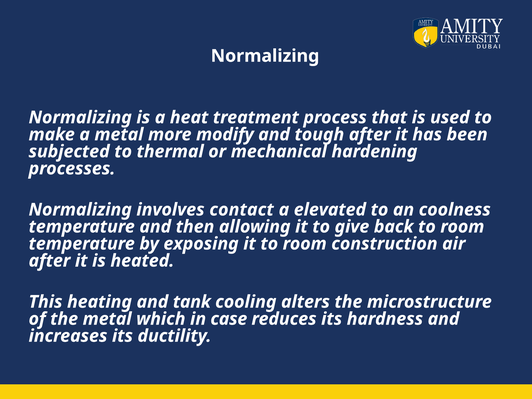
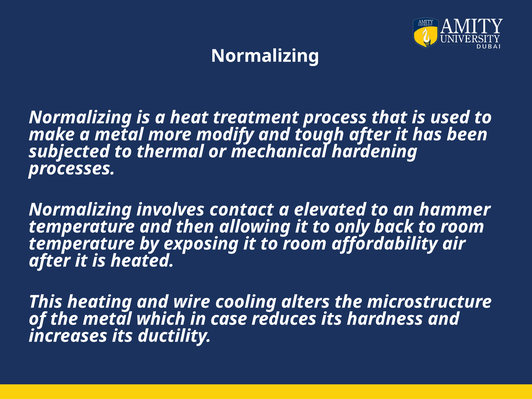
coolness: coolness -> hammer (455, 210)
give: give -> only (352, 227)
construction: construction -> affordability (384, 244)
tank: tank -> wire (192, 302)
